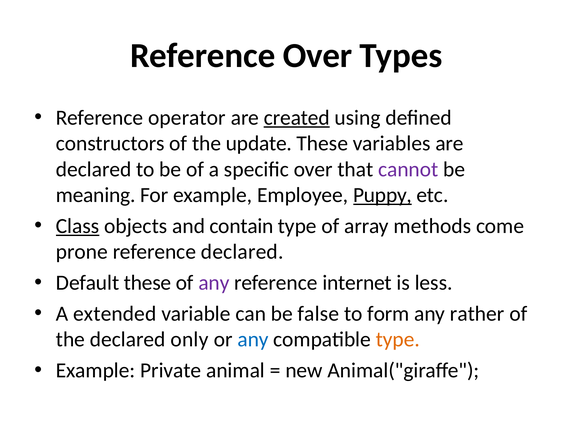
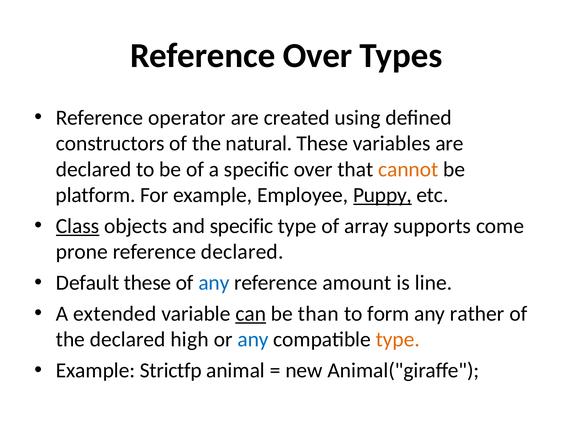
created underline: present -> none (297, 118)
update: update -> natural (259, 143)
cannot colour: purple -> orange (408, 169)
meaning: meaning -> platform (96, 195)
and contain: contain -> specific (241, 226)
methods: methods -> supports (432, 226)
any colour: purple -> blue (214, 283)
internet: internet -> amount (357, 283)
less: less -> line (434, 283)
can underline: none -> present (251, 313)
false: false -> than (318, 313)
only: only -> high (190, 339)
Private: Private -> Strictfp (171, 370)
